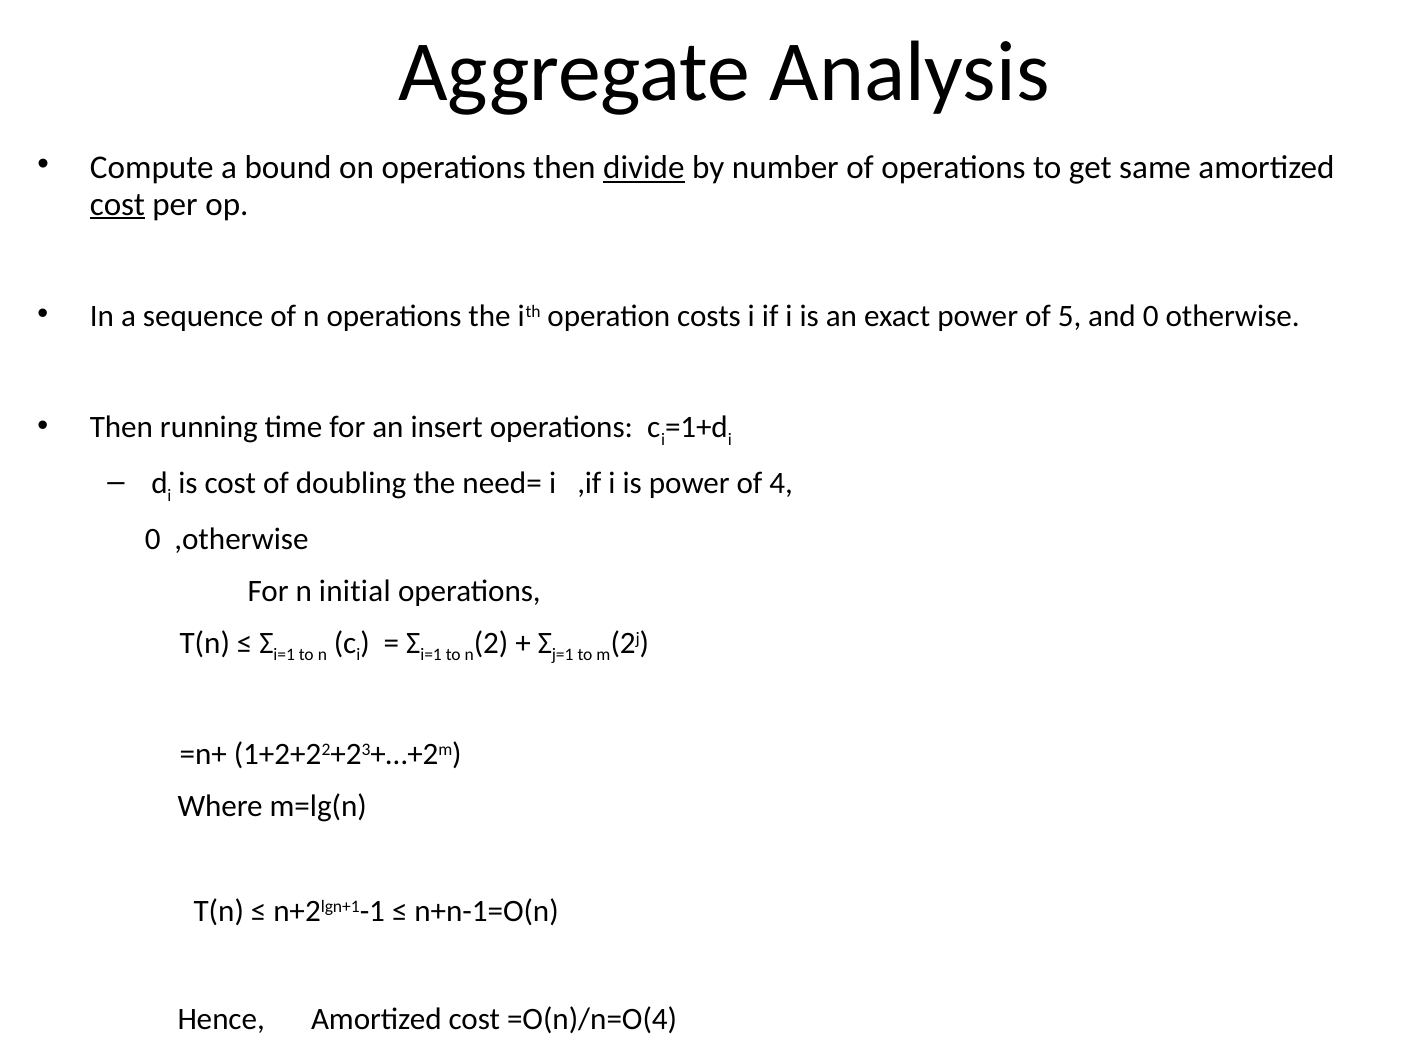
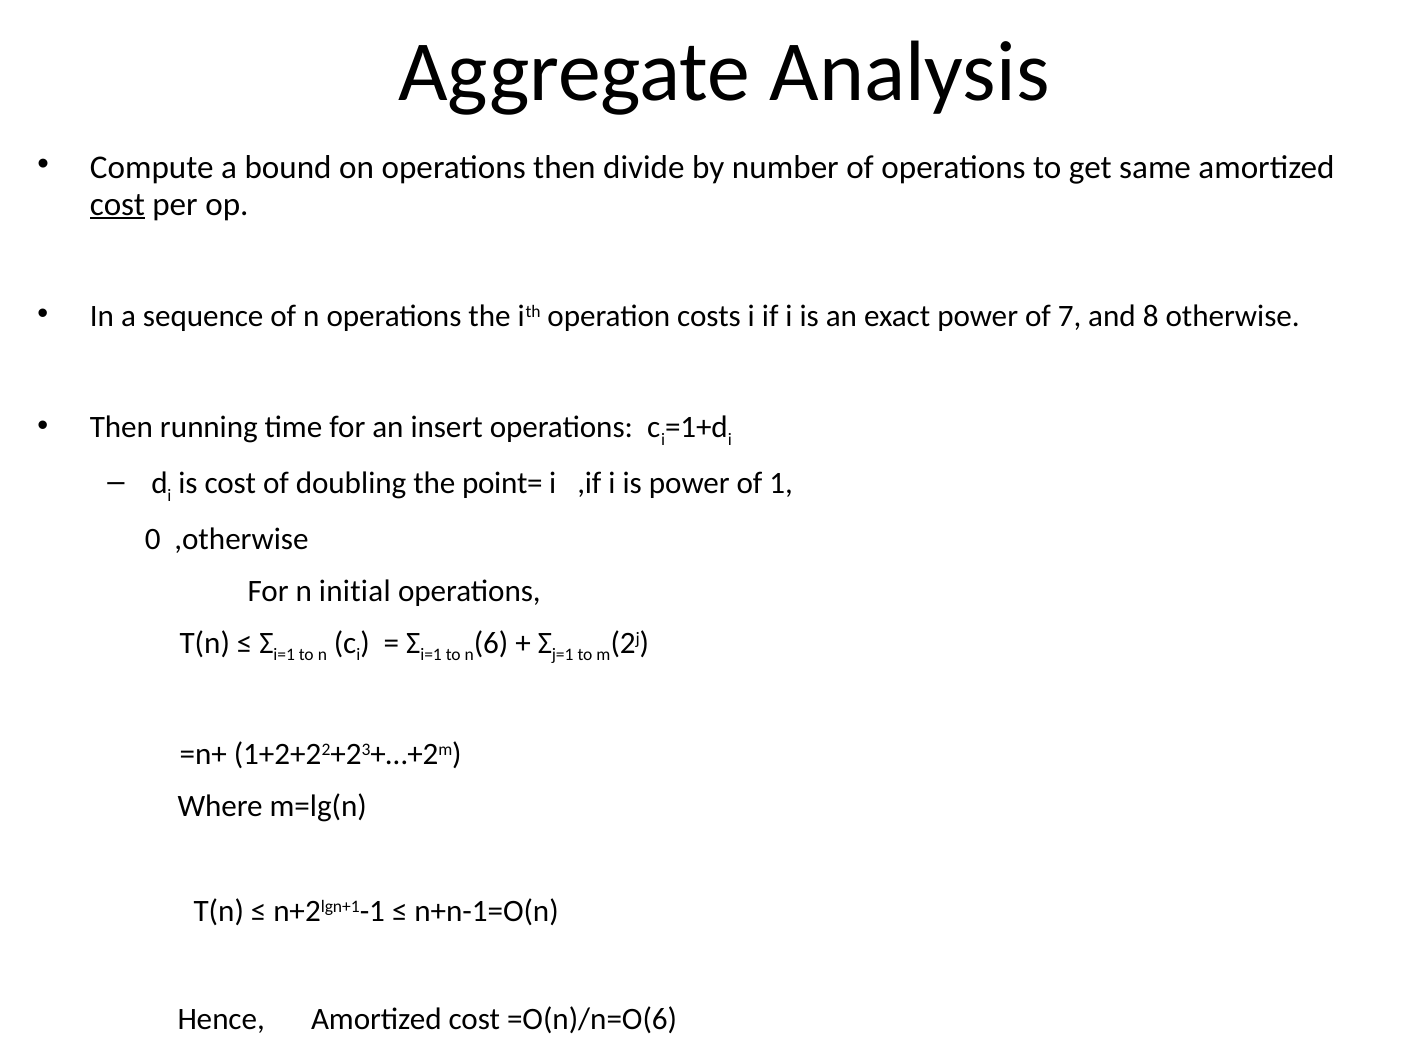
divide underline: present -> none (644, 168)
5: 5 -> 7 (1070, 317)
and 0: 0 -> 8 (1151, 317)
need=: need= -> point= (502, 483)
4: 4 -> 1 (781, 483)
2: 2 -> 6 (491, 643)
=O(n)/n=O(4: =O(n)/n=O(4 -> =O(n)/n=O(6 (592, 1020)
